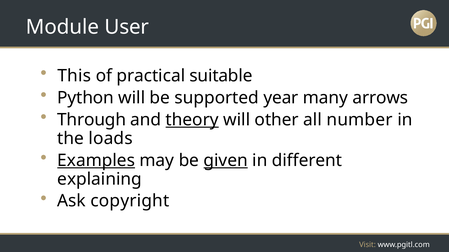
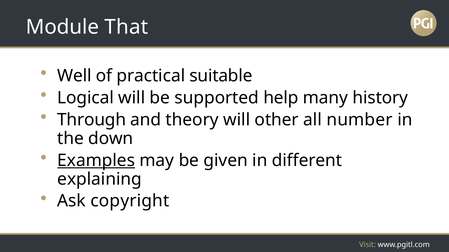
User: User -> That (127, 27)
This: This -> Well (74, 76)
Python: Python -> Logical (86, 98)
year: year -> help (281, 98)
arrows: arrows -> history (380, 98)
theory underline: present -> none (192, 120)
loads: loads -> down (111, 139)
given underline: present -> none (226, 161)
